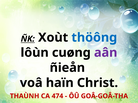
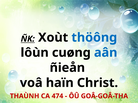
aân colour: purple -> blue (106, 53)
